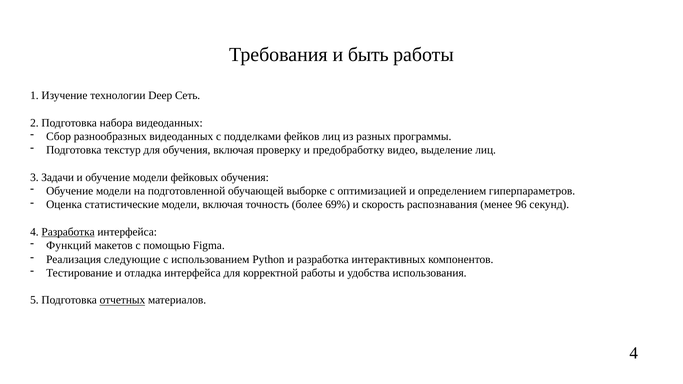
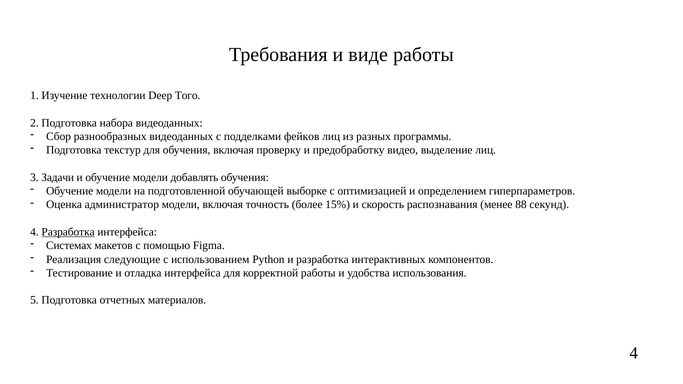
быть: быть -> виде (368, 55)
Сеть: Сеть -> Того (188, 96)
фейковых: фейковых -> добавлять (194, 177)
статистические: статистические -> администратор (122, 205)
69%: 69% -> 15% (338, 205)
96: 96 -> 88 (521, 205)
Функций: Функций -> Системах (69, 246)
отчетных underline: present -> none (122, 300)
